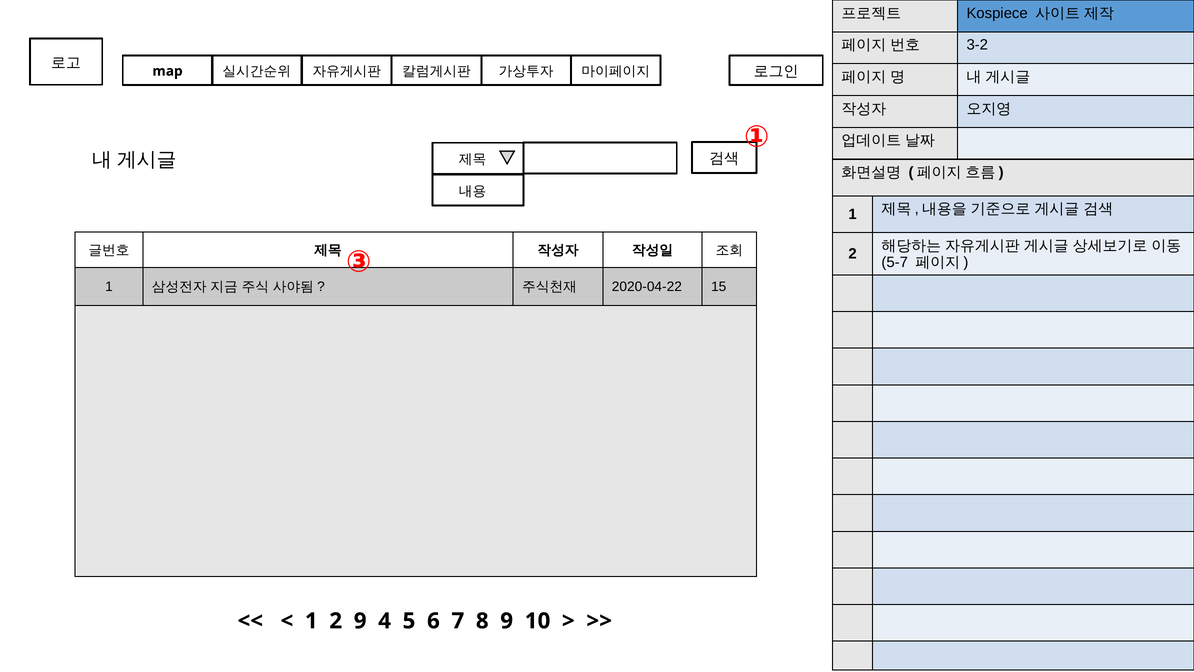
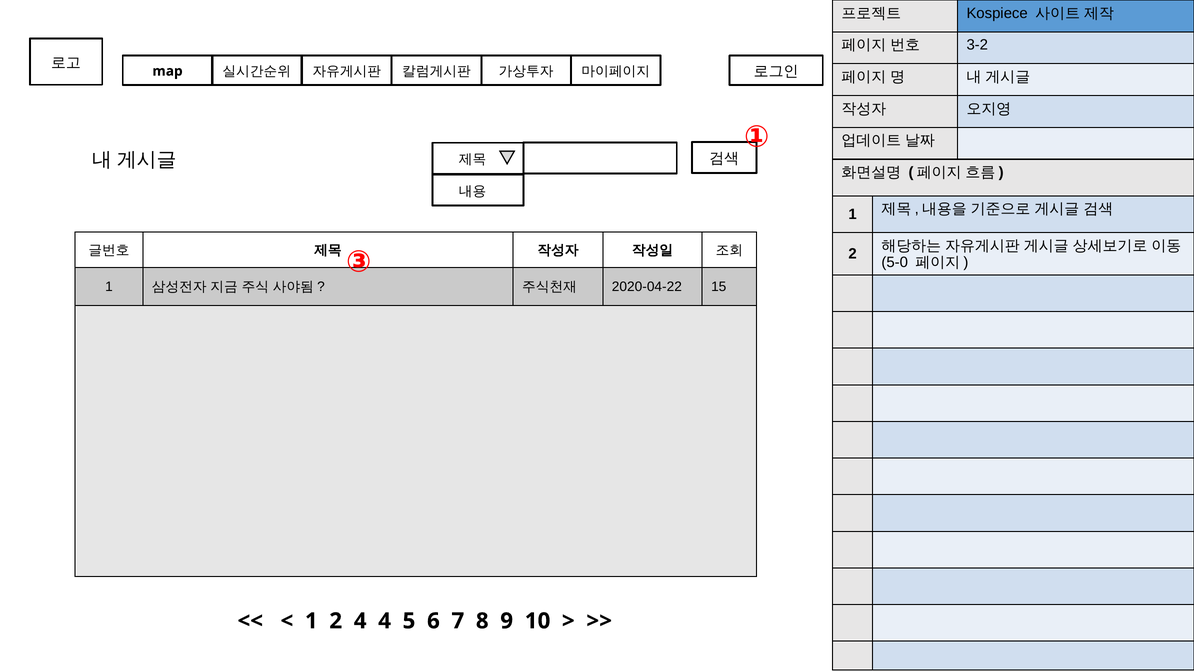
5-7: 5-7 -> 5-0 (895, 262)
2 9: 9 -> 4 (360, 621)
